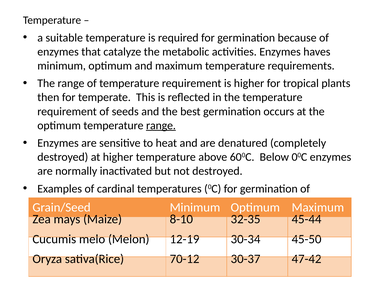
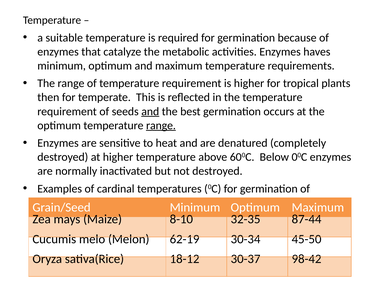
and underline: none -> present (150, 112)
45-44: 45-44 -> 87-44 (307, 219)
12-19: 12-19 -> 62-19 (185, 239)
70-12: 70-12 -> 18-12 (185, 259)
47-42: 47-42 -> 98-42 (307, 259)
